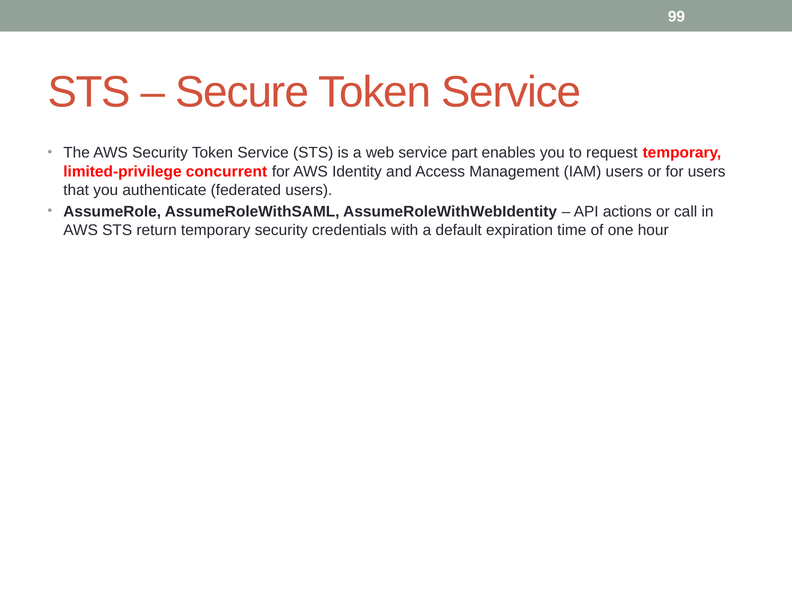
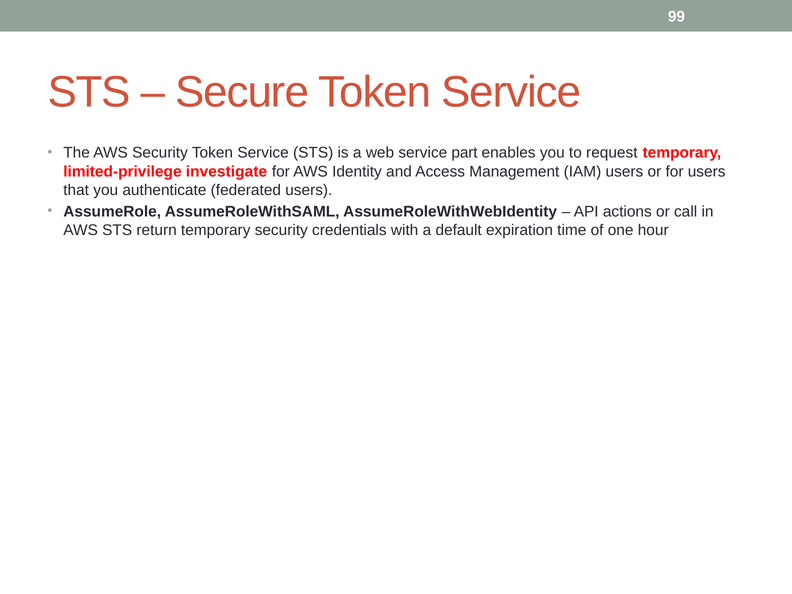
concurrent: concurrent -> investigate (226, 171)
